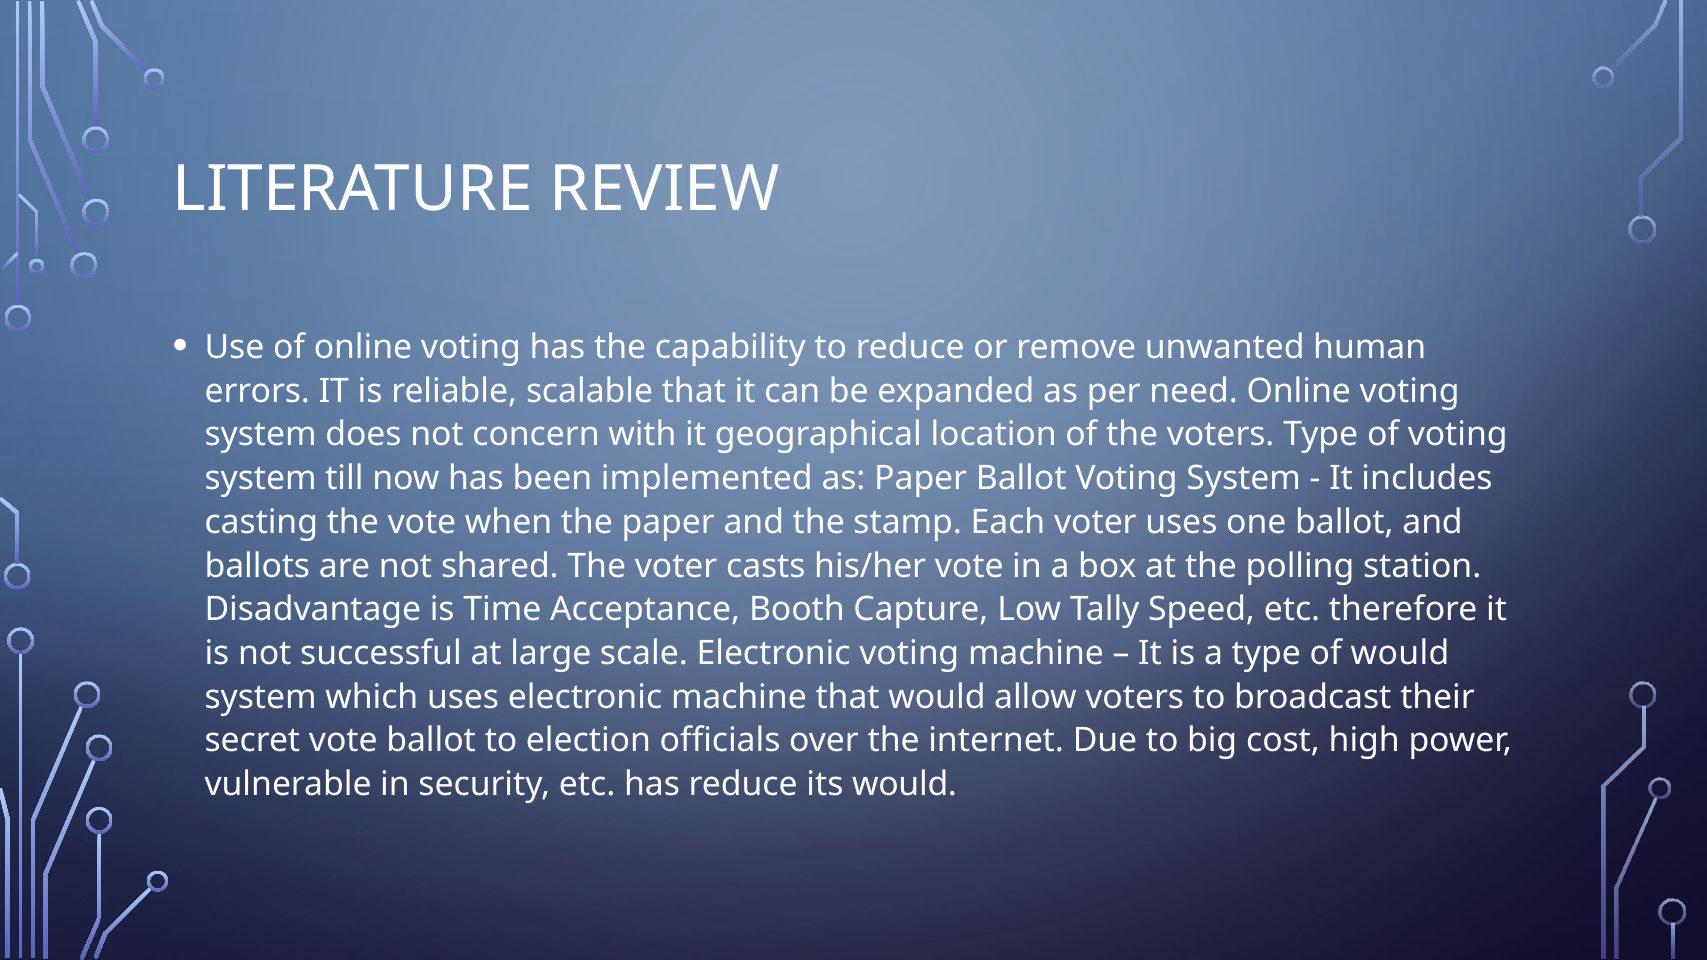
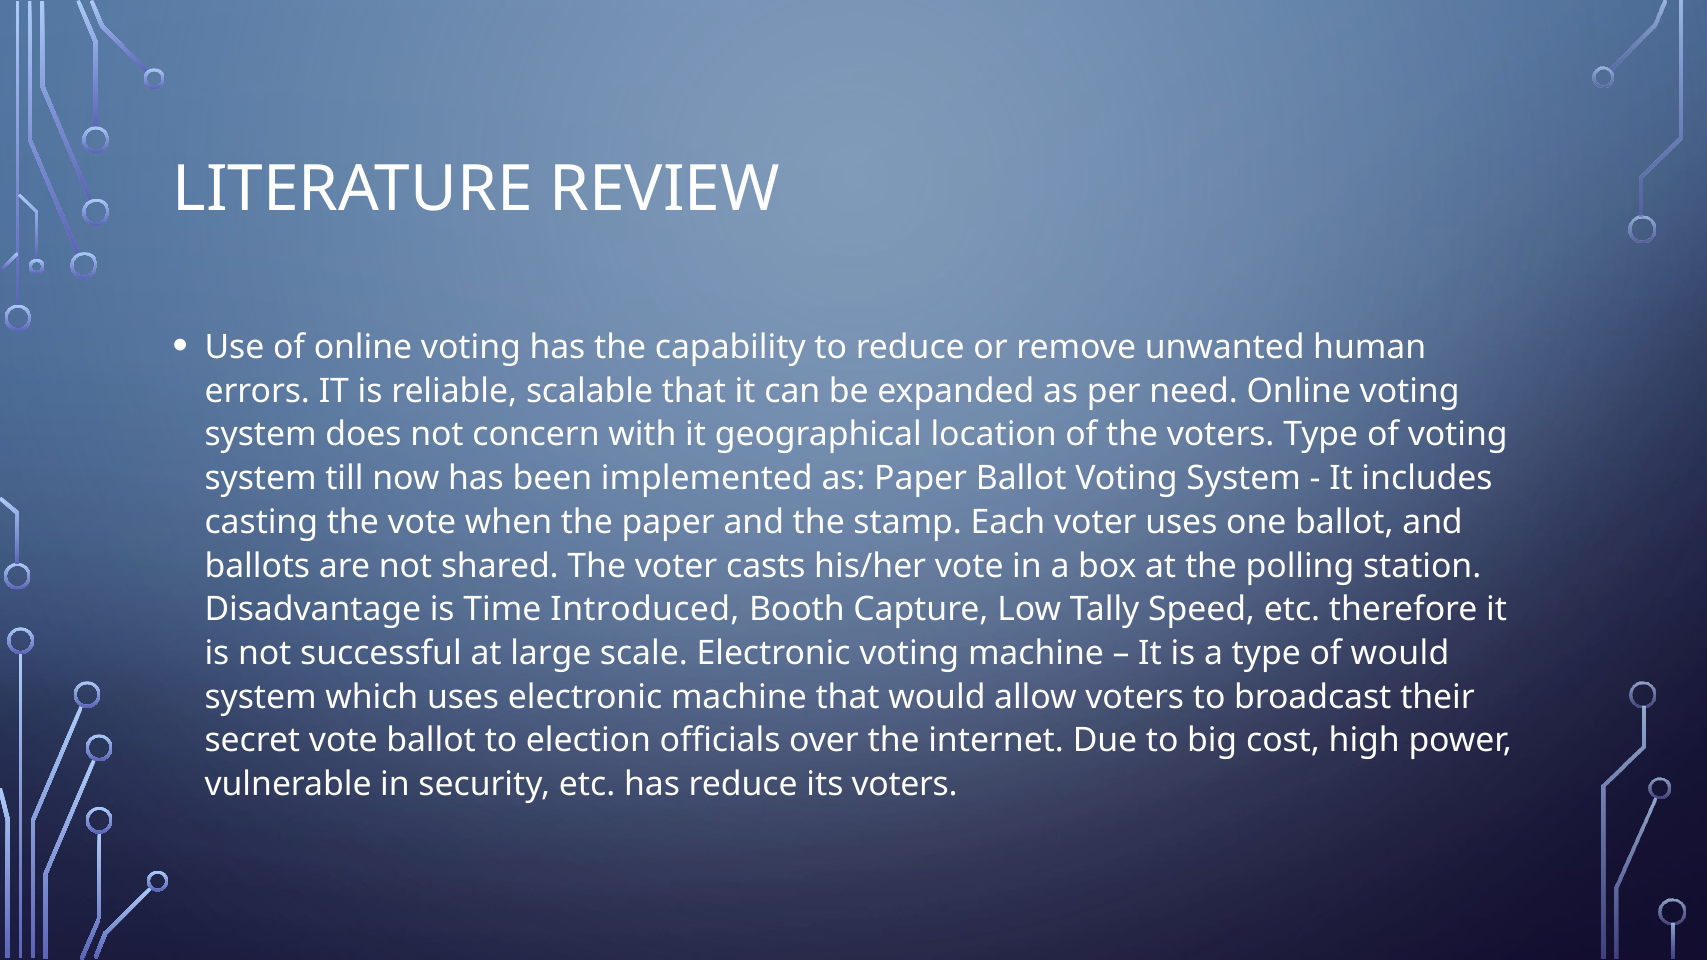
Acceptance: Acceptance -> Introduced (645, 610)
its would: would -> voters (905, 785)
